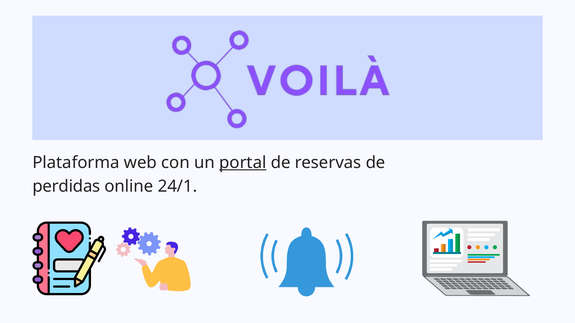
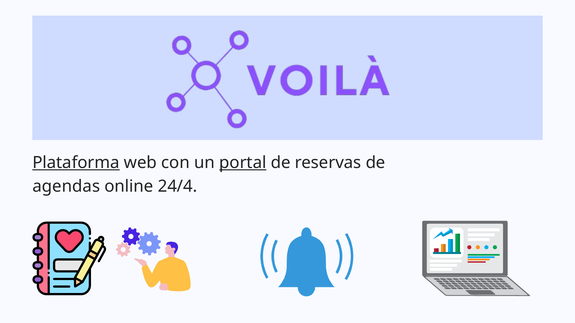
Plataforma underline: none -> present (76, 163)
perdidas: perdidas -> agendas (66, 186)
24/1: 24/1 -> 24/4 (178, 186)
